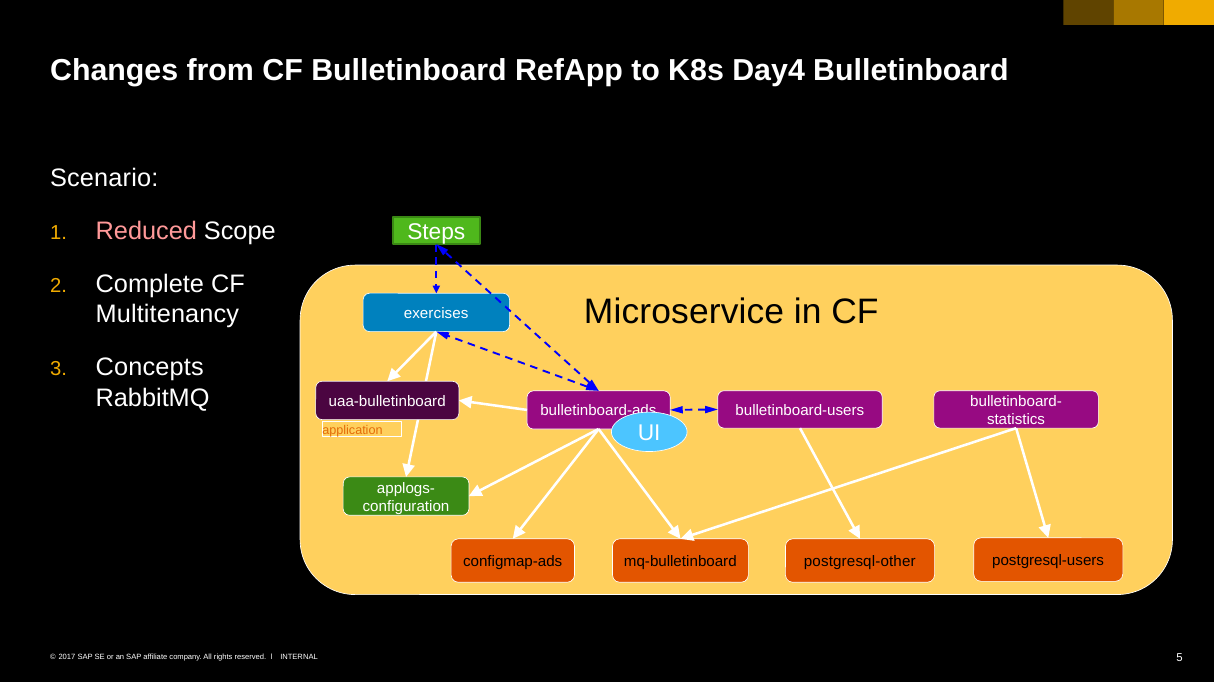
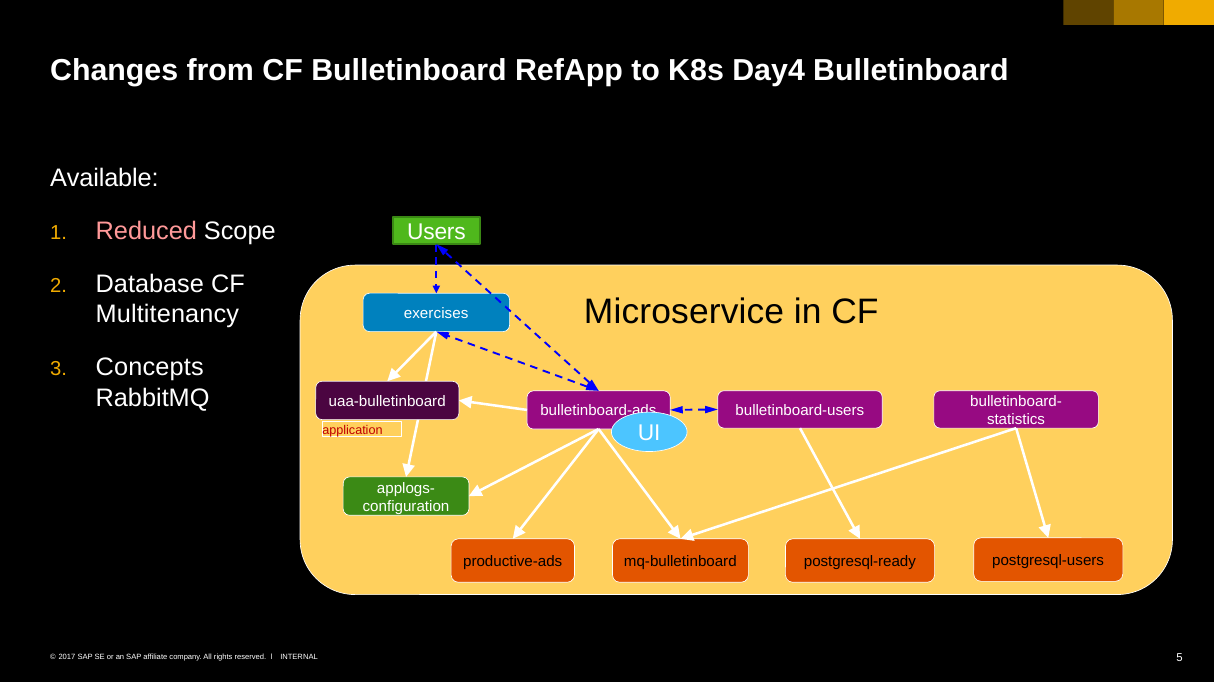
Scenario: Scenario -> Available (104, 178)
Steps: Steps -> Users (436, 232)
Complete: Complete -> Database (150, 284)
application colour: orange -> red (352, 430)
configmap-ads: configmap-ads -> productive-ads (513, 562)
postgresql-other: postgresql-other -> postgresql-ready (860, 562)
